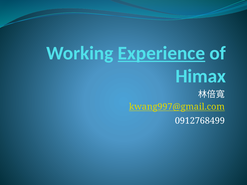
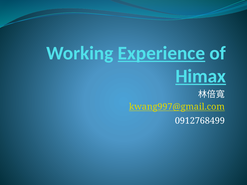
Himax underline: none -> present (201, 76)
